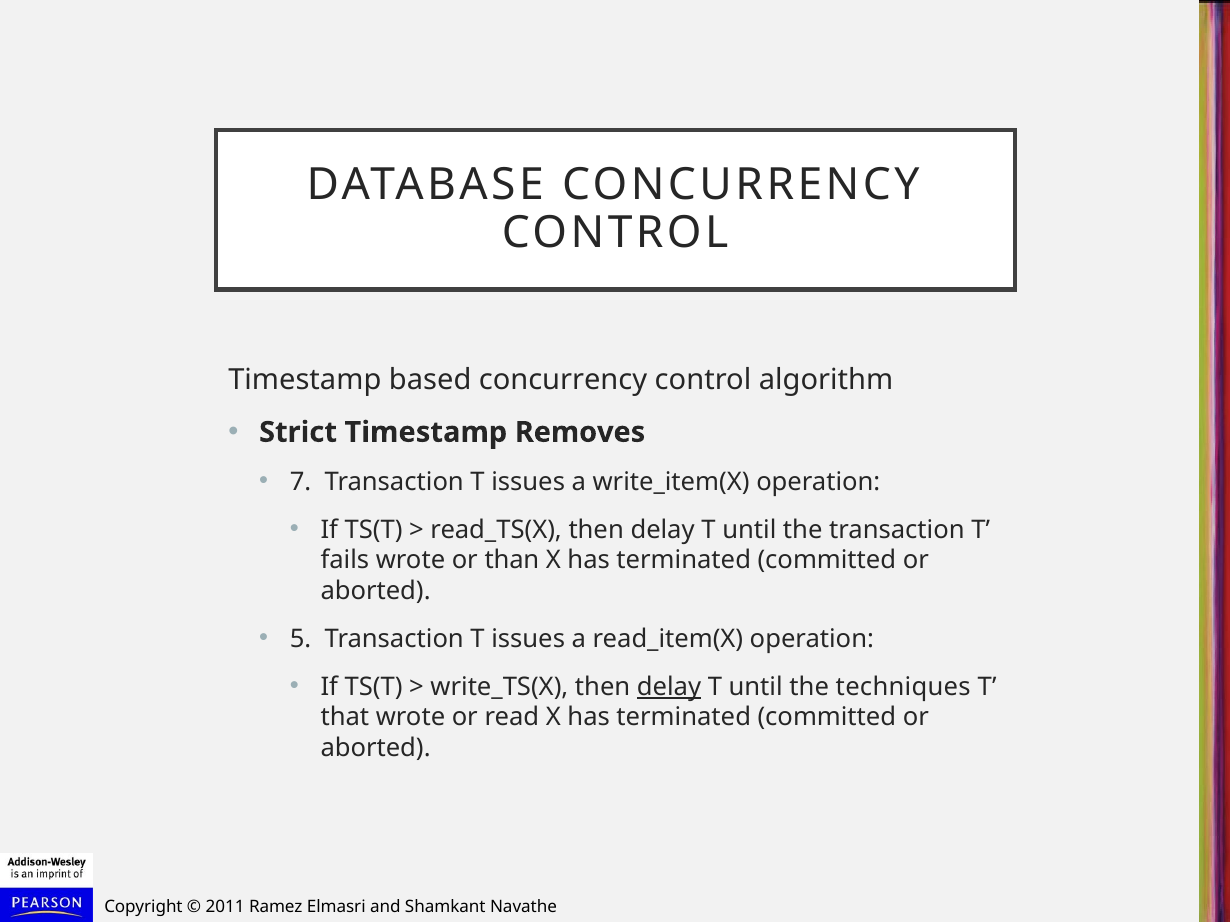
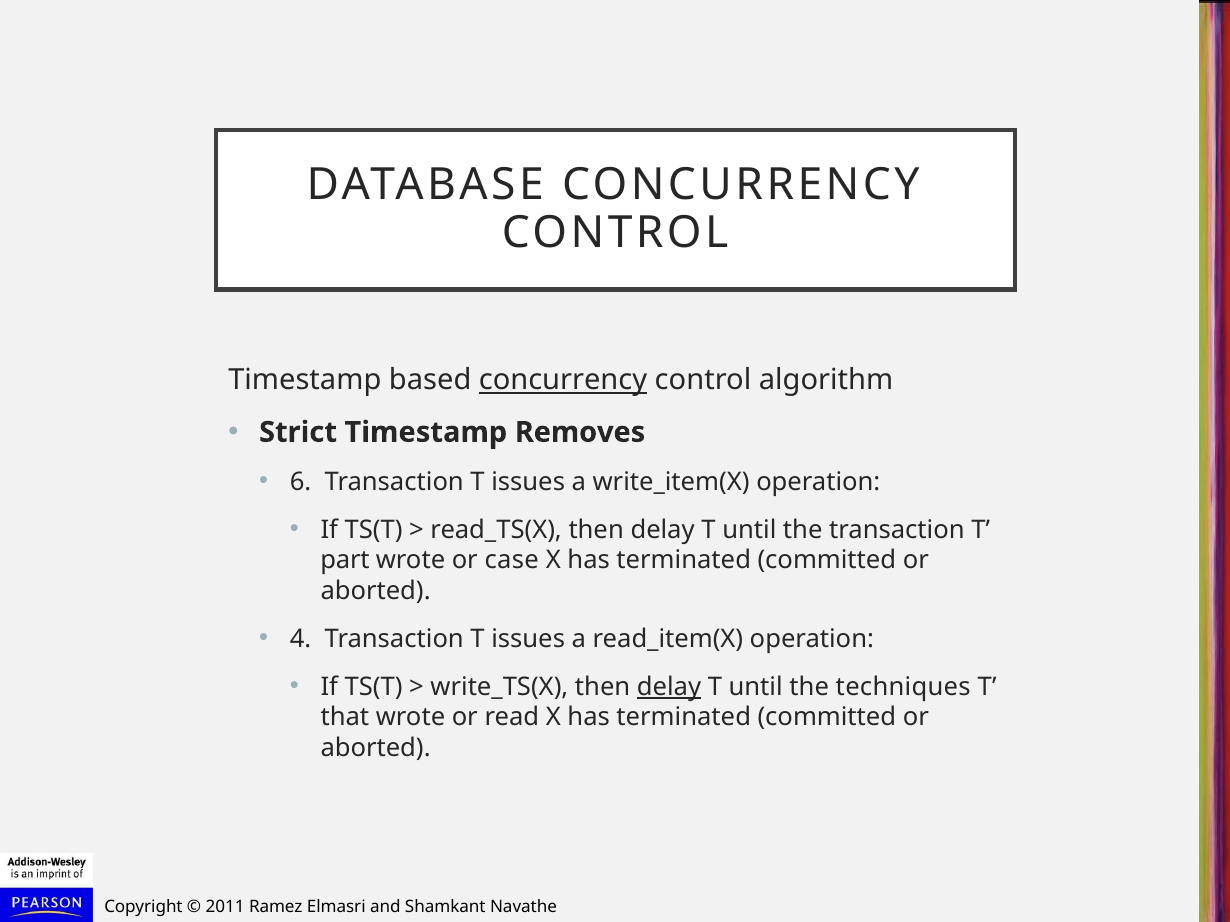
concurrency underline: none -> present (563, 380)
7: 7 -> 6 (301, 482)
fails: fails -> part (345, 561)
than: than -> case (512, 561)
5: 5 -> 4 (301, 639)
